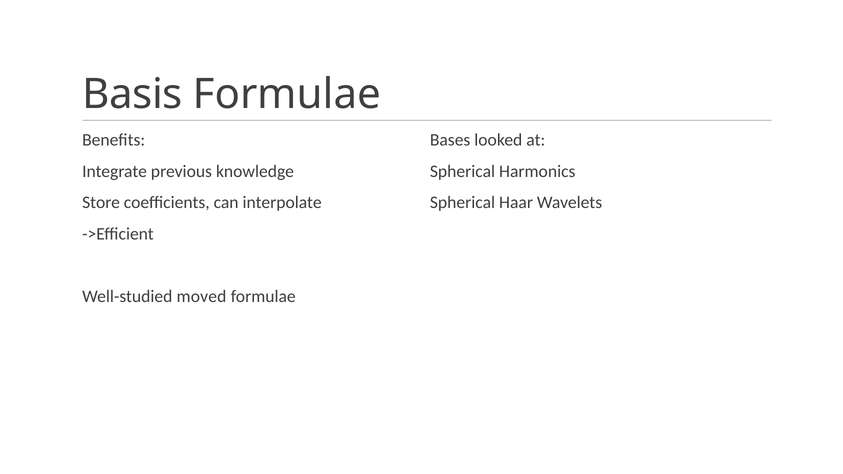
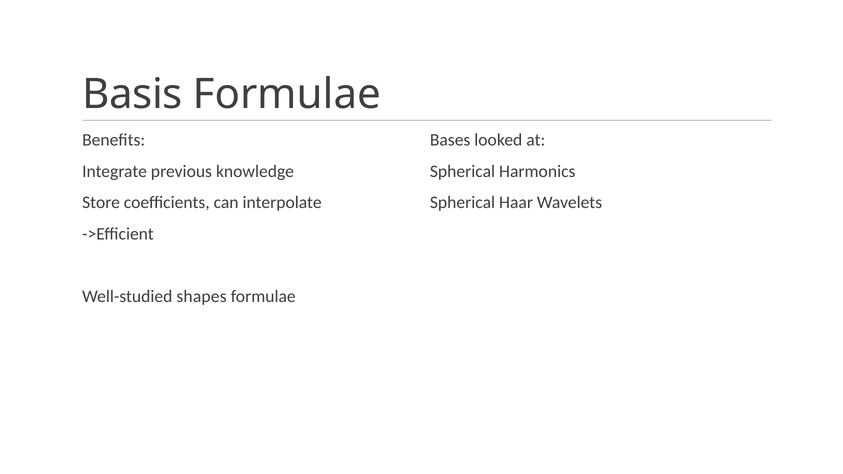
moved: moved -> shapes (202, 296)
